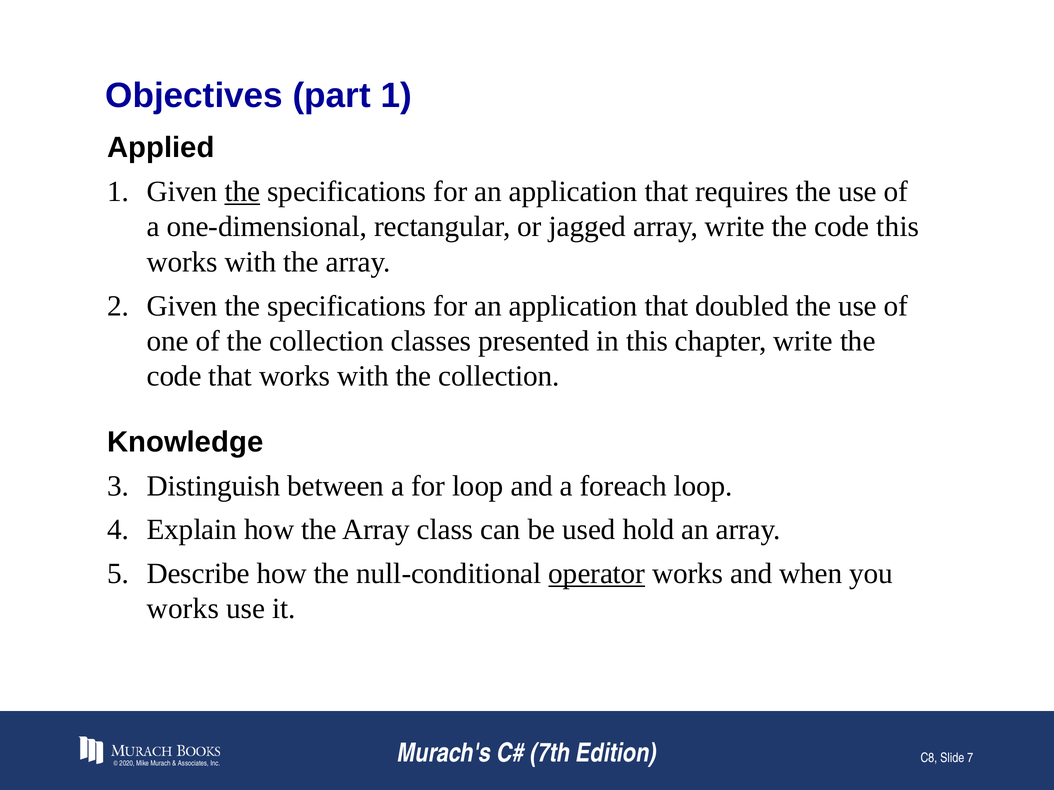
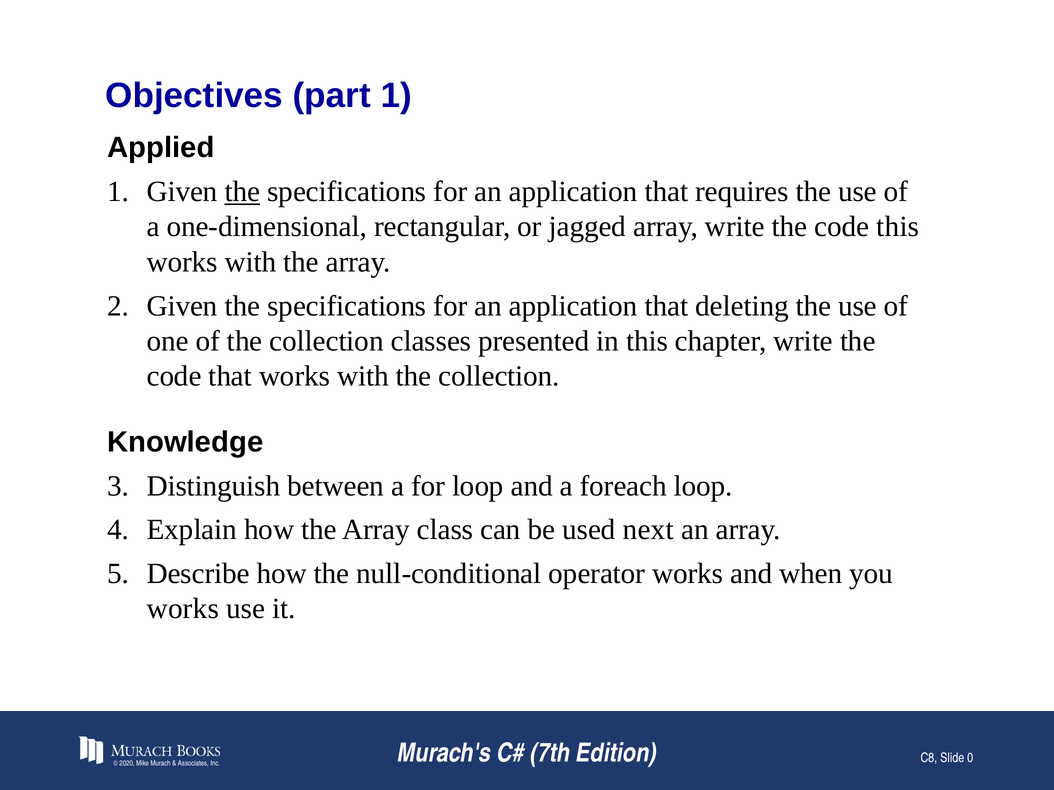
doubled: doubled -> deleting (742, 306)
hold: hold -> next (648, 530)
operator underline: present -> none (597, 574)
7: 7 -> 0 (970, 758)
